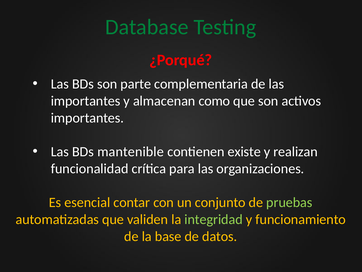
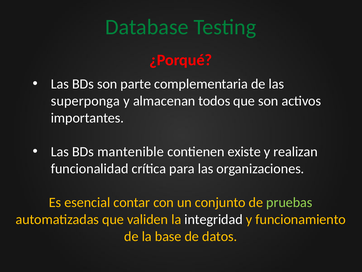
importantes: importantes -> superponga (85, 101)
como: como -> todos (214, 101)
integridad colour: light green -> white (214, 219)
